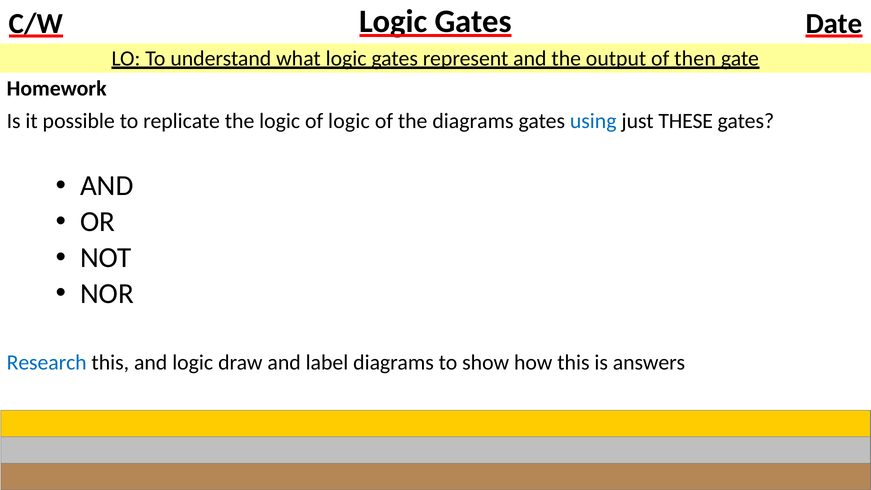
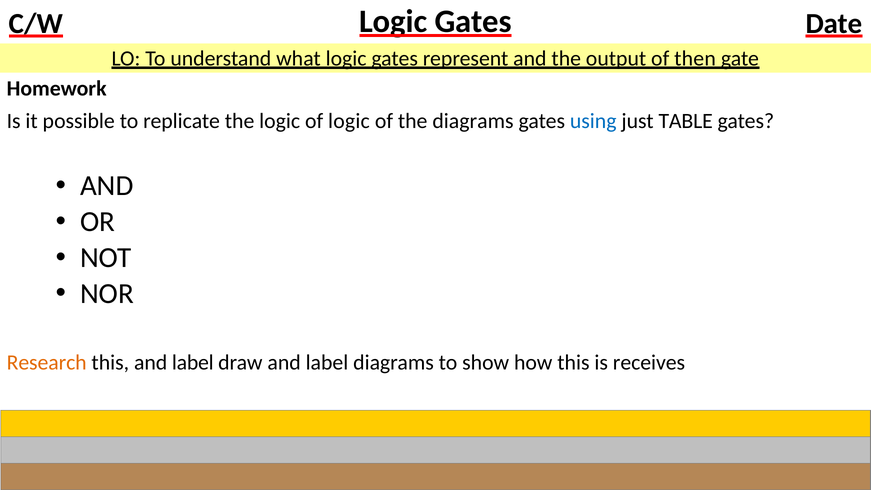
THESE: THESE -> TABLE (686, 121)
Research colour: blue -> orange (47, 363)
this and logic: logic -> label (193, 363)
answers: answers -> receives (649, 363)
